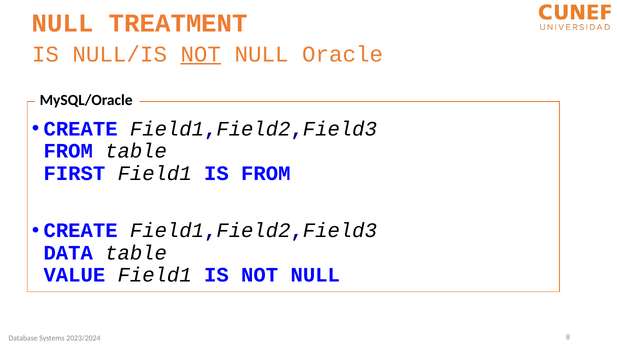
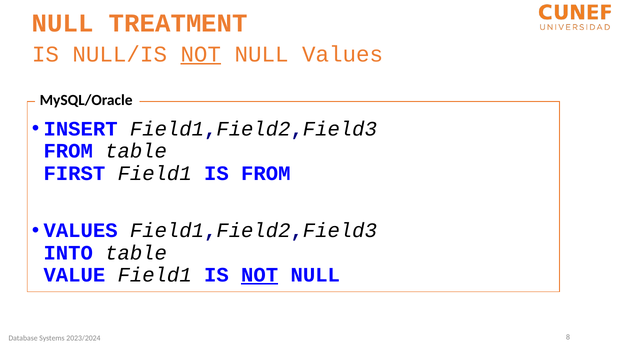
NULL Oracle: Oracle -> Values (343, 54)
CREATE: CREATE -> INSERT (81, 129)
CREATE: CREATE -> VALUES (81, 231)
DATA: DATA -> INTO (68, 253)
NOT underline: none -> present (260, 275)
